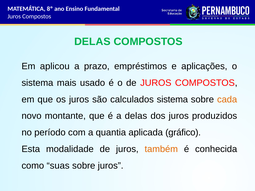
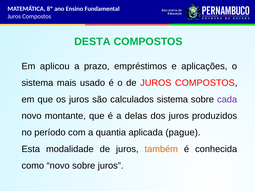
DELAS: DELAS -> DESTA (92, 42)
cada colour: orange -> purple (227, 100)
gráfico: gráfico -> pague (183, 133)
como suas: suas -> novo (58, 166)
